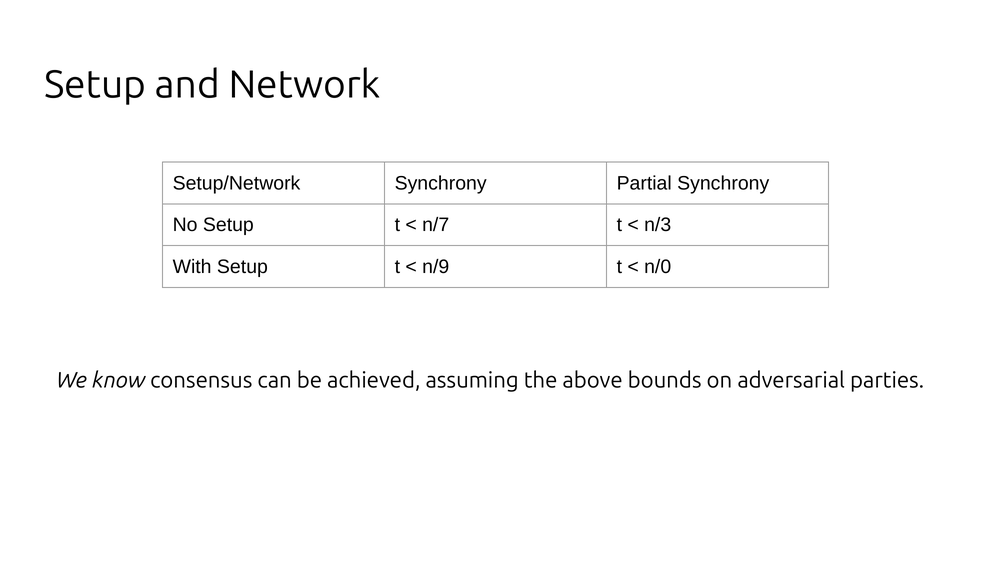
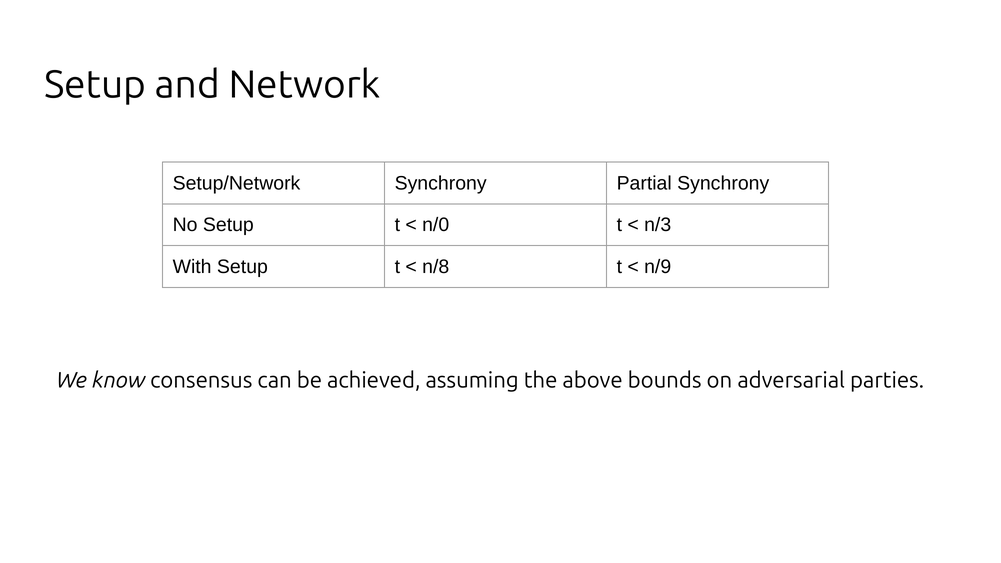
n/7: n/7 -> n/0 (436, 225)
n/9: n/9 -> n/8 (436, 267)
n/0: n/0 -> n/9 (658, 267)
